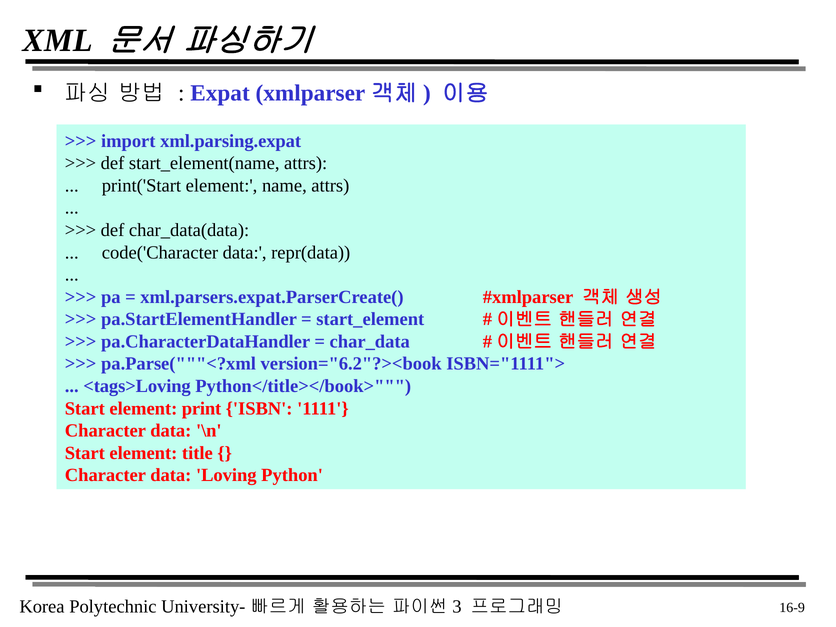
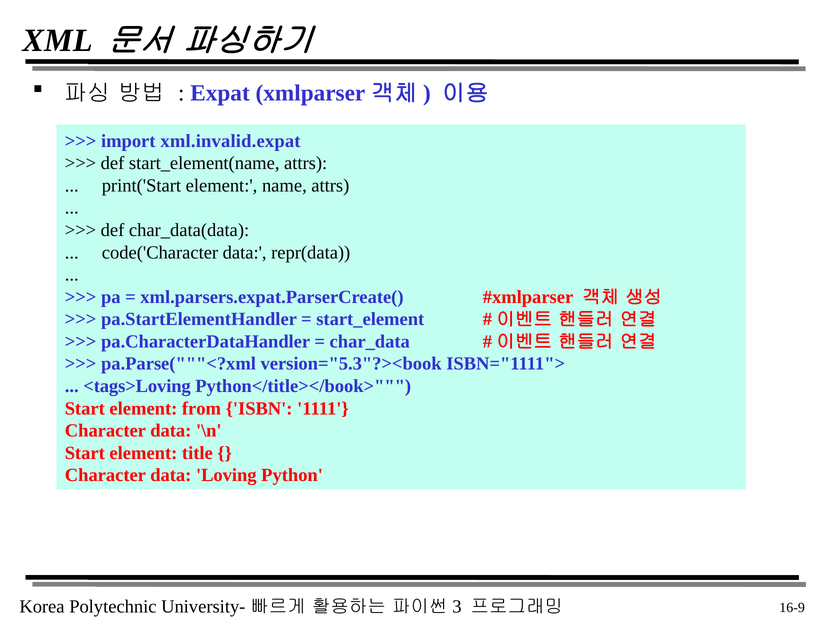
xml.parsing.expat: xml.parsing.expat -> xml.invalid.expat (231, 141)
version="6.2"?><book: version="6.2"?><book -> version="5.3"?><book (351, 364)
print: print -> from (201, 408)
